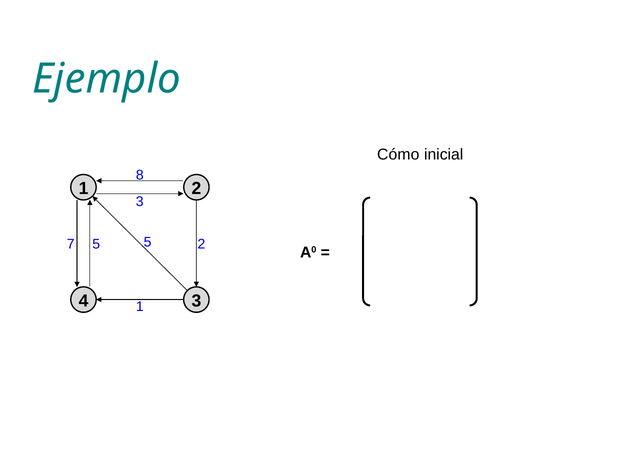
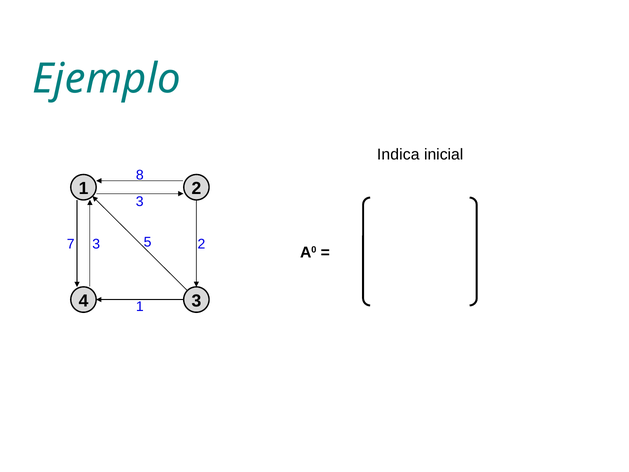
Cómo: Cómo -> Indica (398, 155)
7 5: 5 -> 3 (96, 244)
